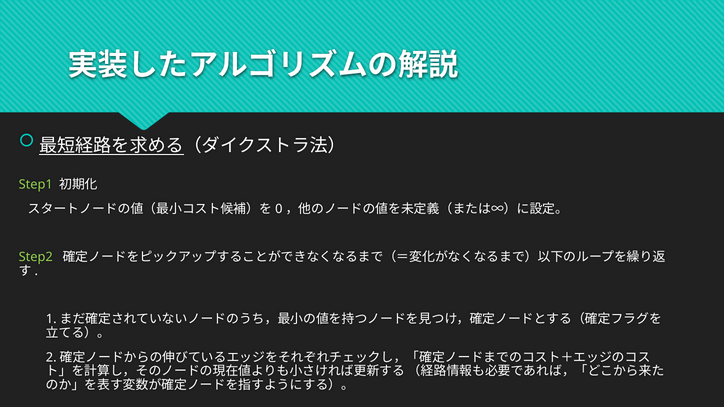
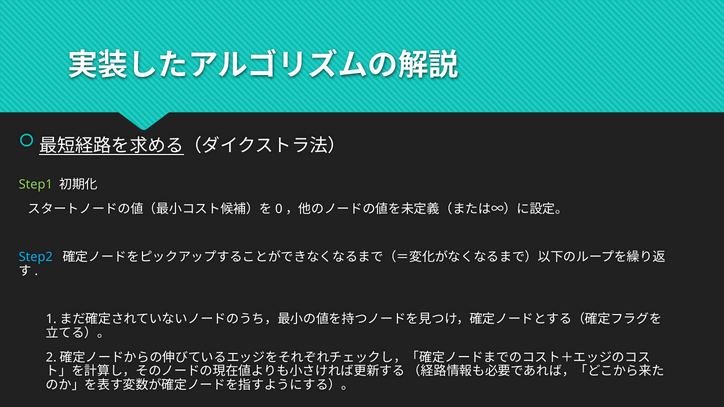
Step2 colour: light green -> light blue (36, 257)
